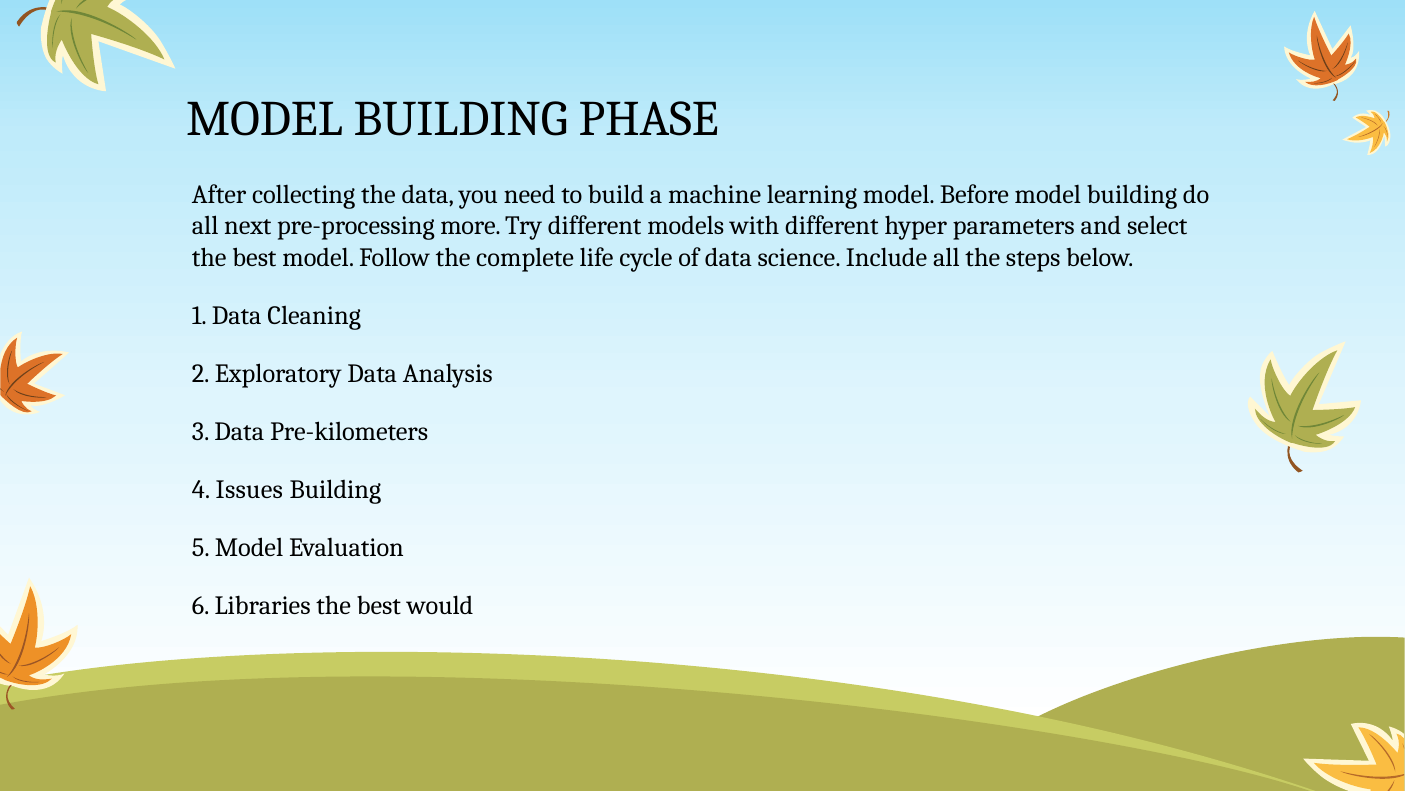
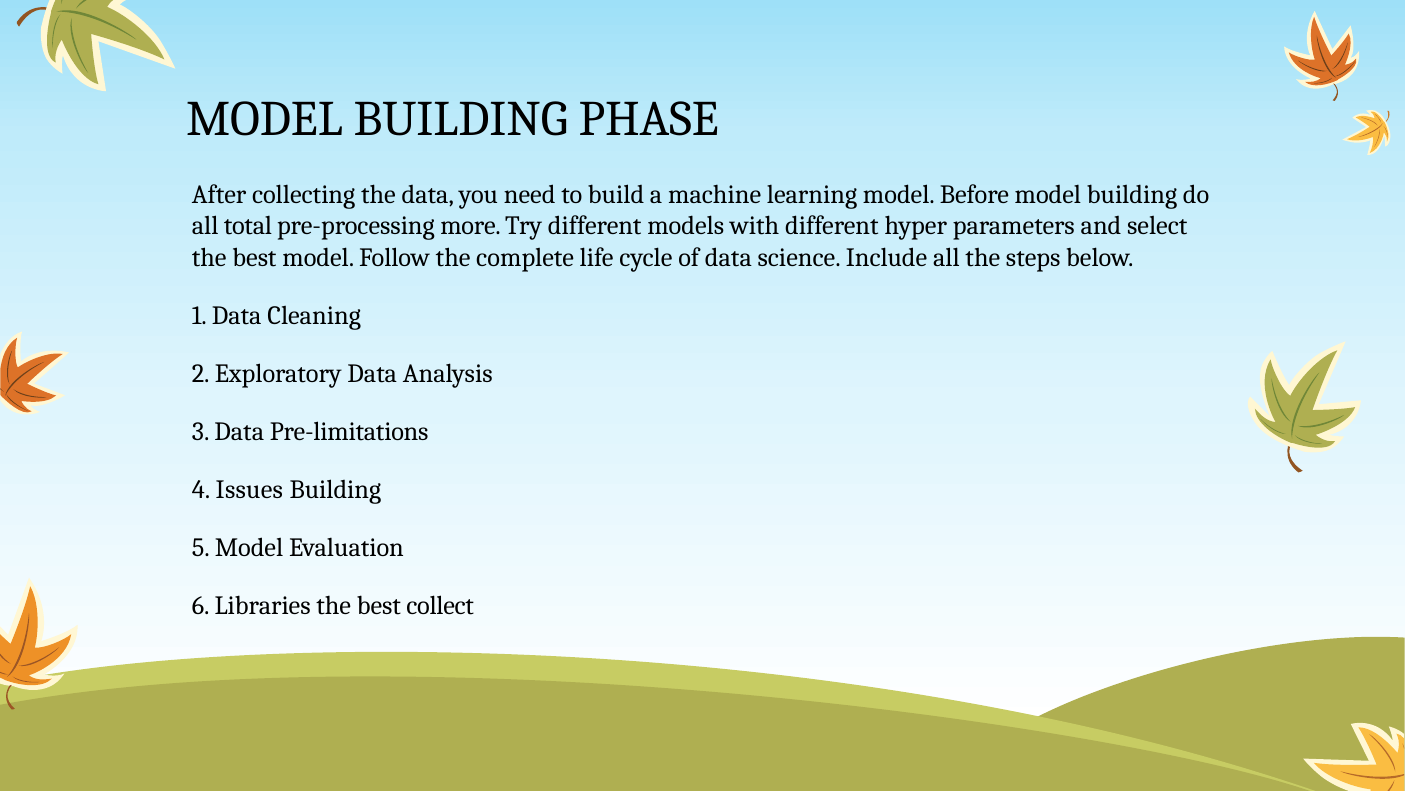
next: next -> total (248, 226)
Pre-kilometers: Pre-kilometers -> Pre-limitations (349, 431)
would: would -> collect (440, 605)
